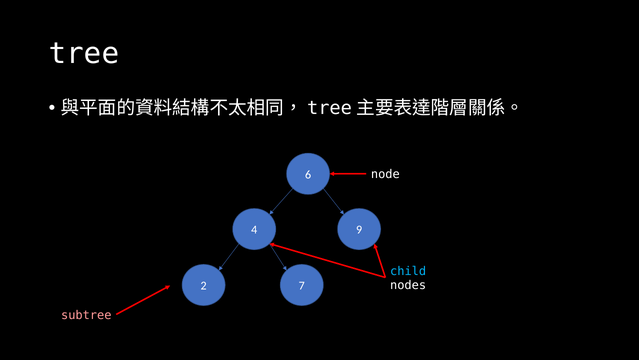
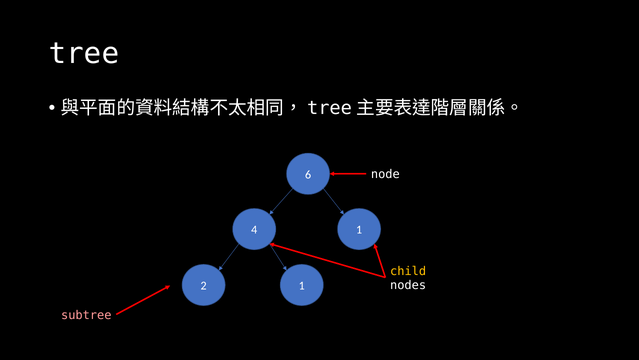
4 9: 9 -> 1 (359, 230)
child colour: light blue -> yellow (408, 271)
2 7: 7 -> 1 (302, 285)
